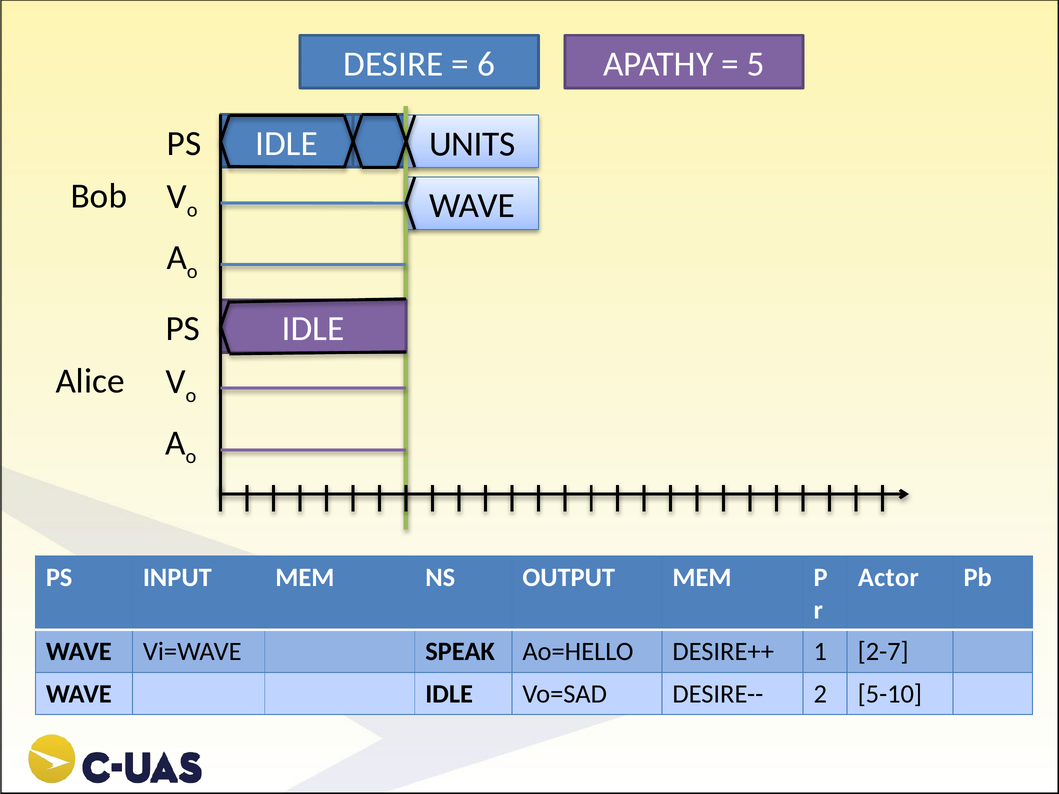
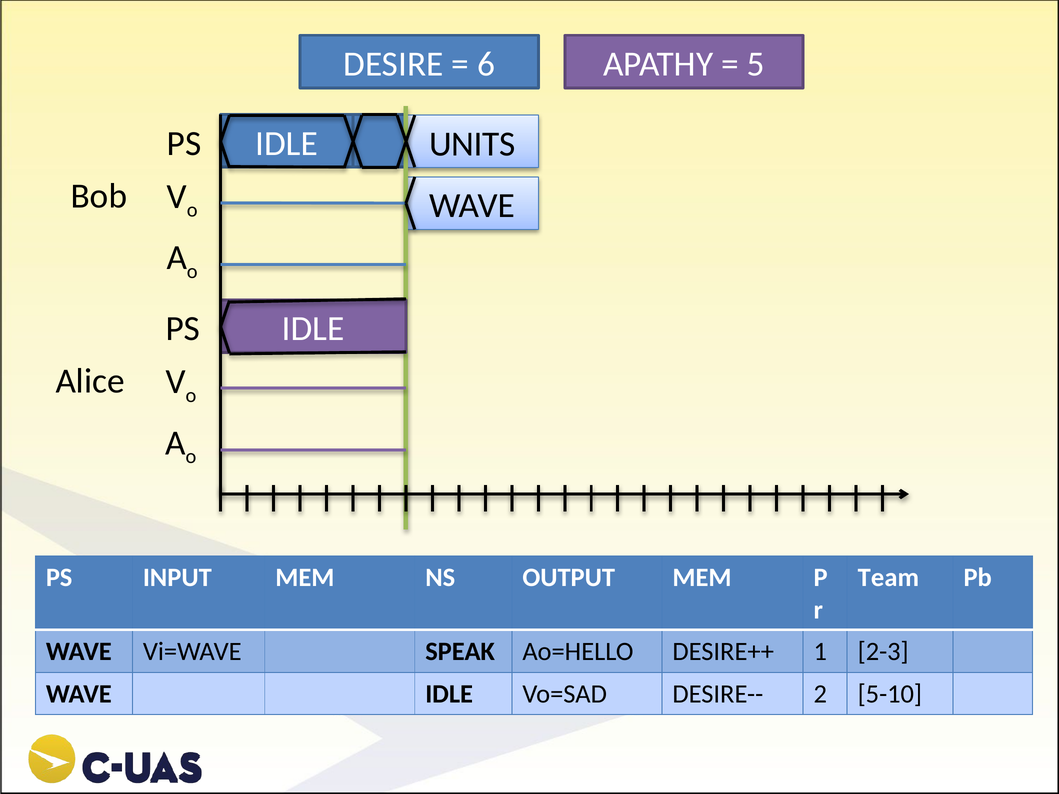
Actor: Actor -> Team (888, 578)
2-7: 2-7 -> 2-3 (883, 652)
